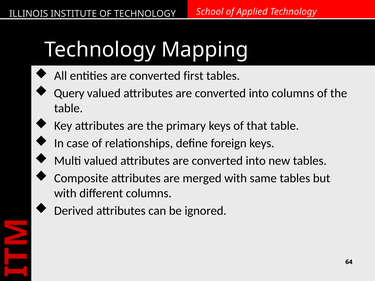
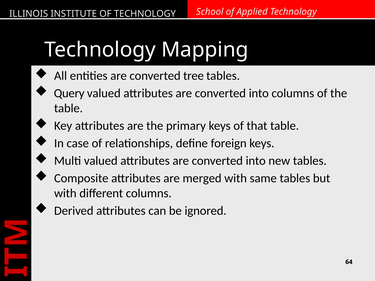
first: first -> tree (194, 76)
